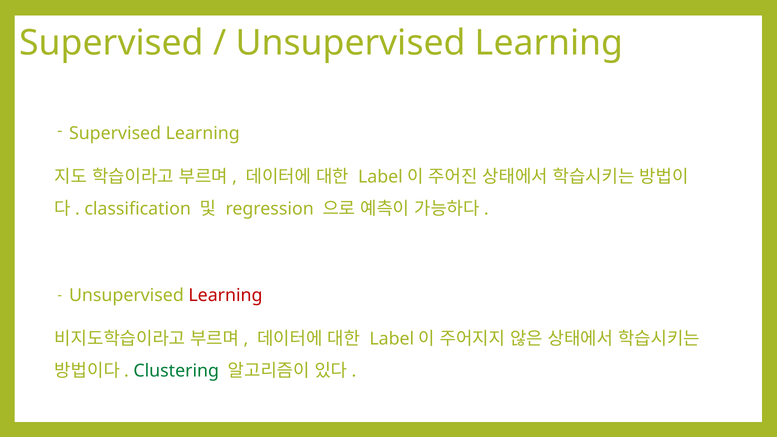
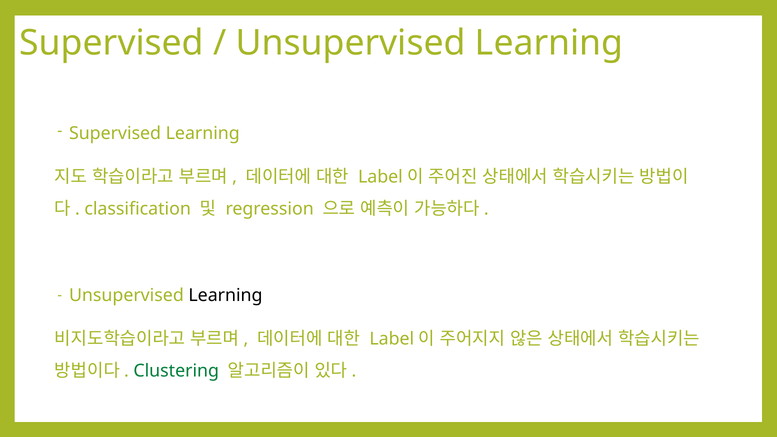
Learning colour: red -> black (225, 296)
